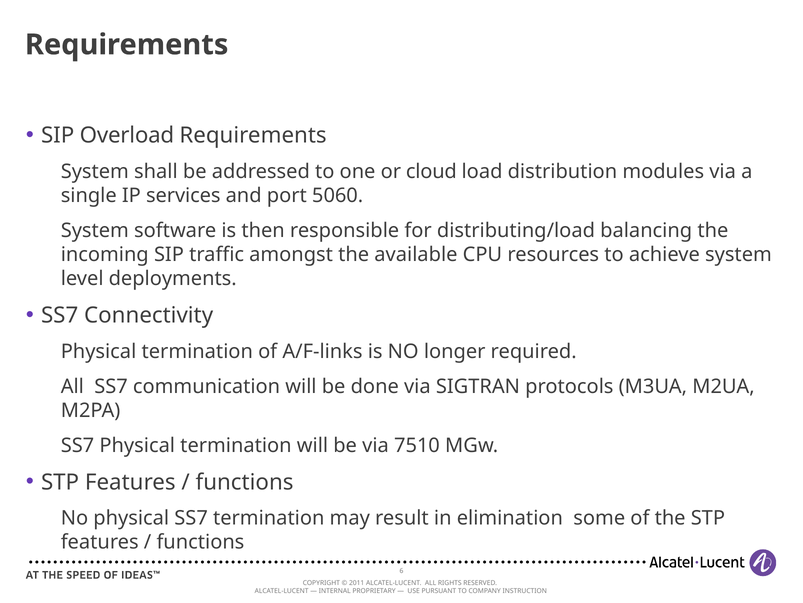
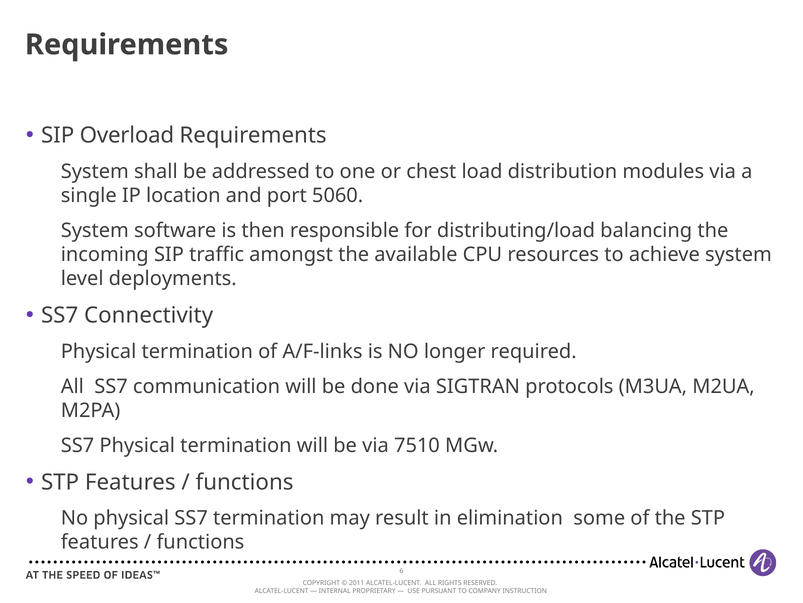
cloud: cloud -> chest (431, 171)
services: services -> location (183, 195)
